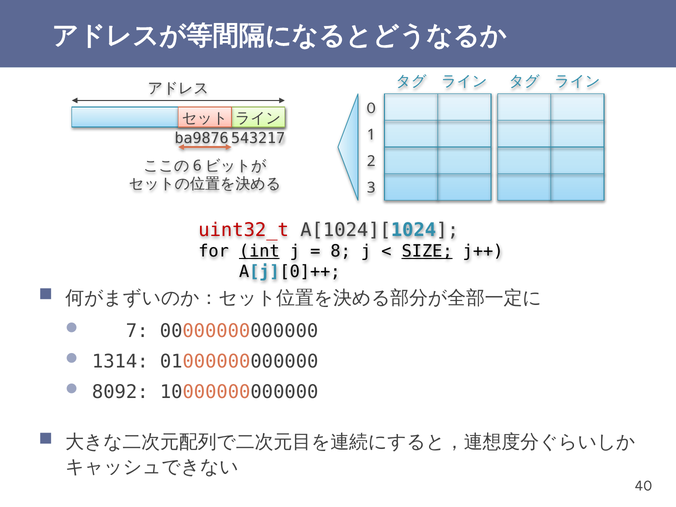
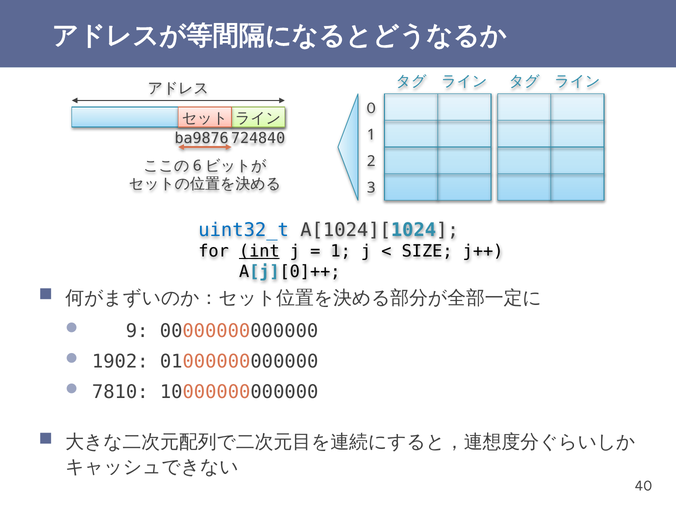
543217: 543217 -> 724840 (258, 138)
uint32_t colour: red -> blue (244, 230)
8: 8 -> 1 (341, 251)
SIZE underline: present -> none (427, 251)
7: 7 -> 9 (137, 331)
1314: 1314 -> 1902 (120, 361)
8092: 8092 -> 7810 (120, 392)
